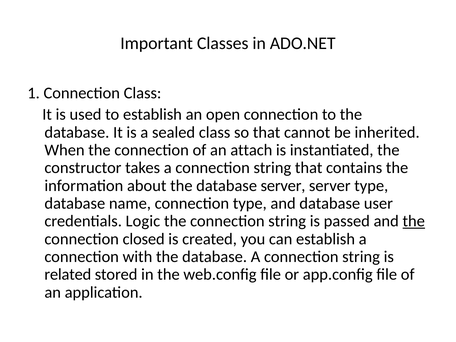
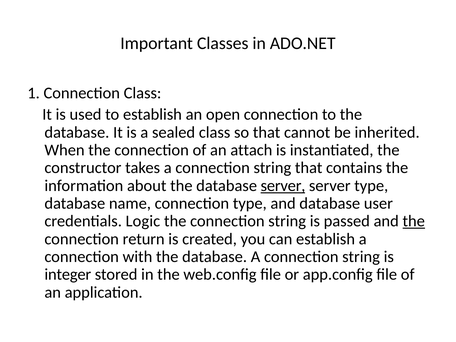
server underline: none -> present (283, 186)
closed: closed -> return (144, 239)
related: related -> integer (68, 274)
